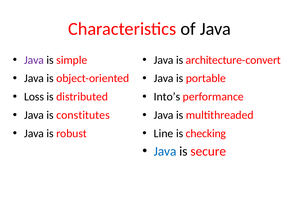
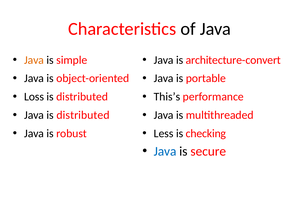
Java colour: purple -> orange (34, 60)
Into’s: Into’s -> This’s (167, 97)
Java is constitutes: constitutes -> distributed (83, 115)
Line: Line -> Less (164, 134)
